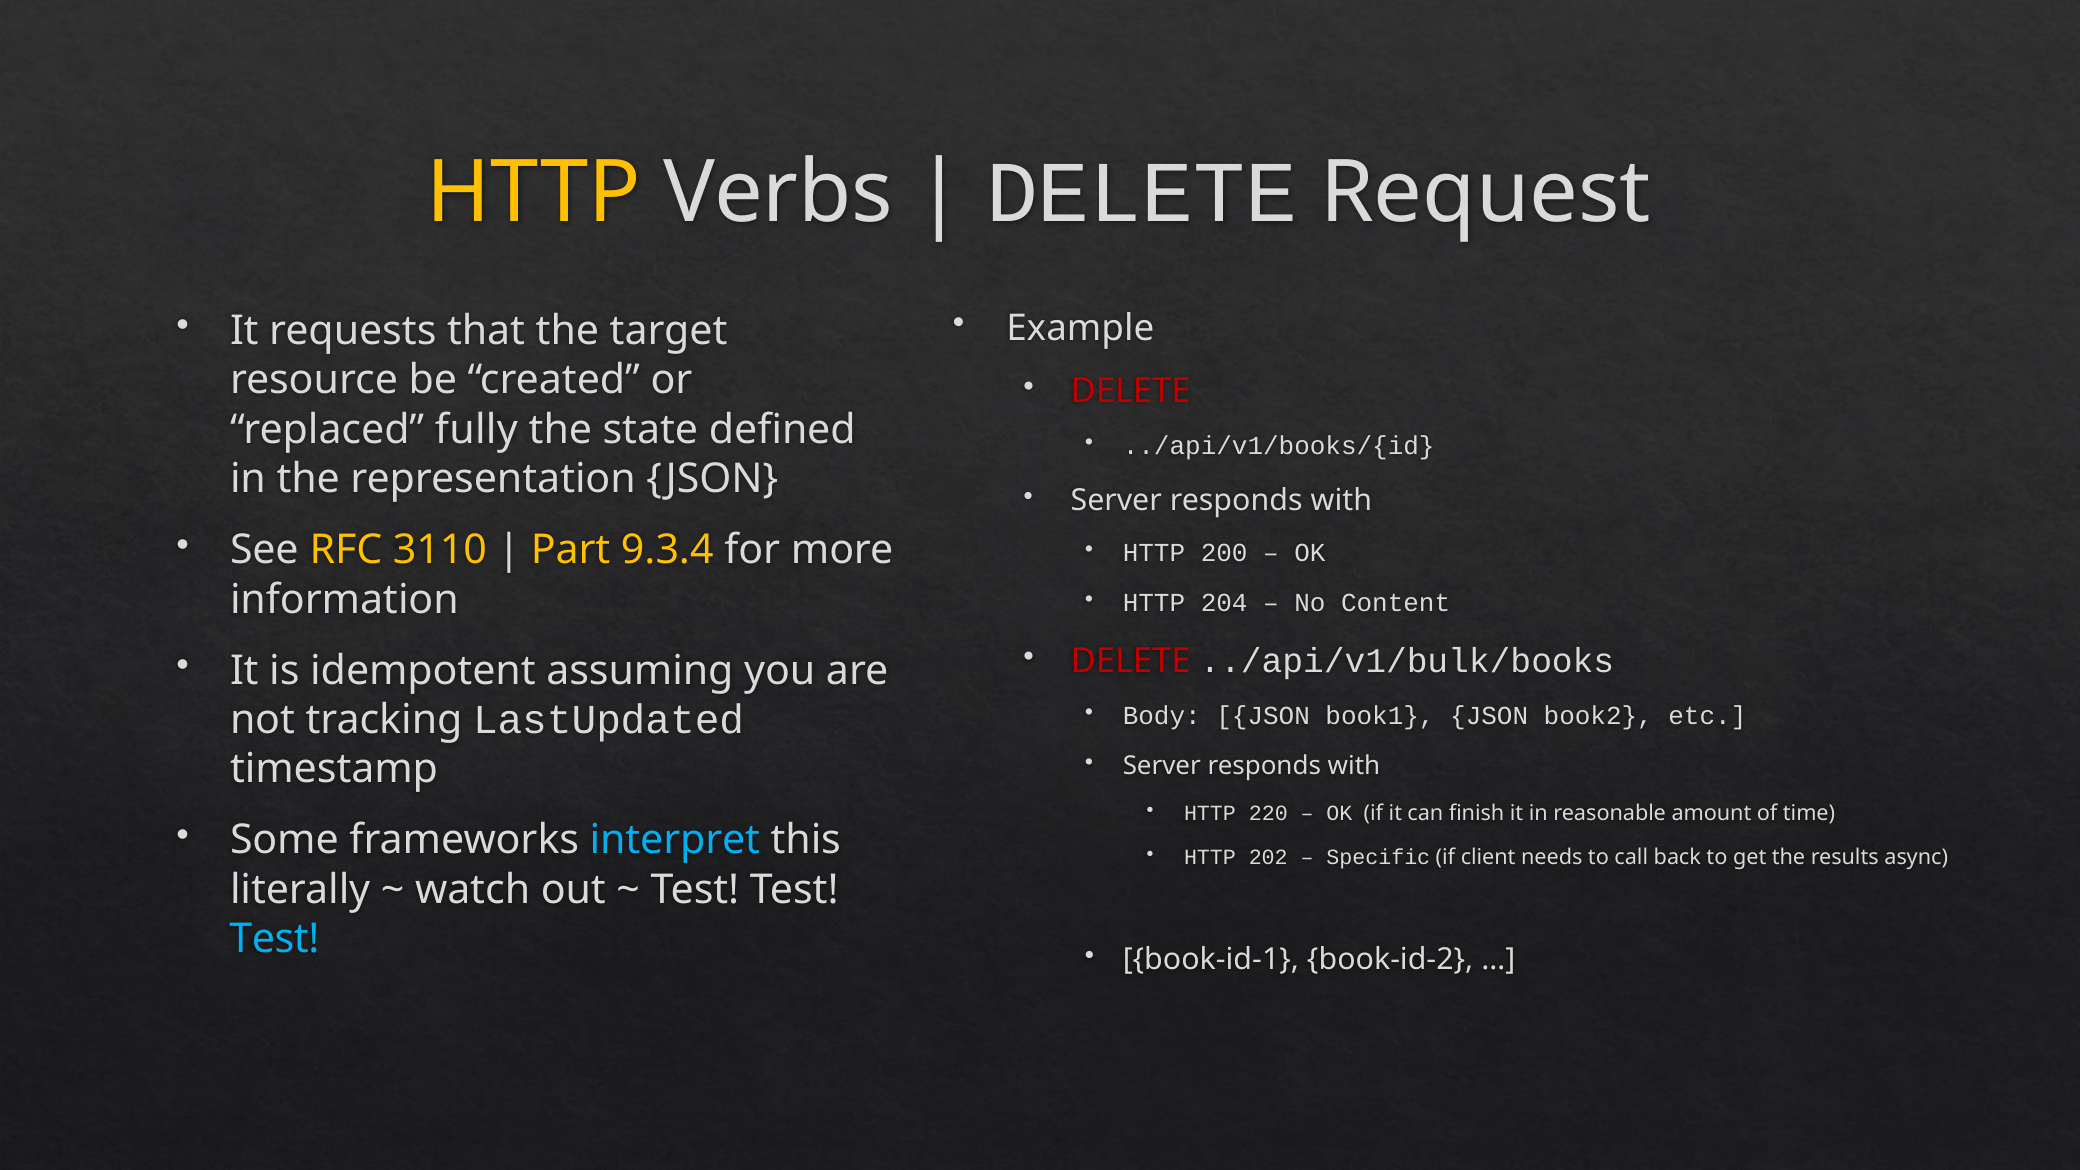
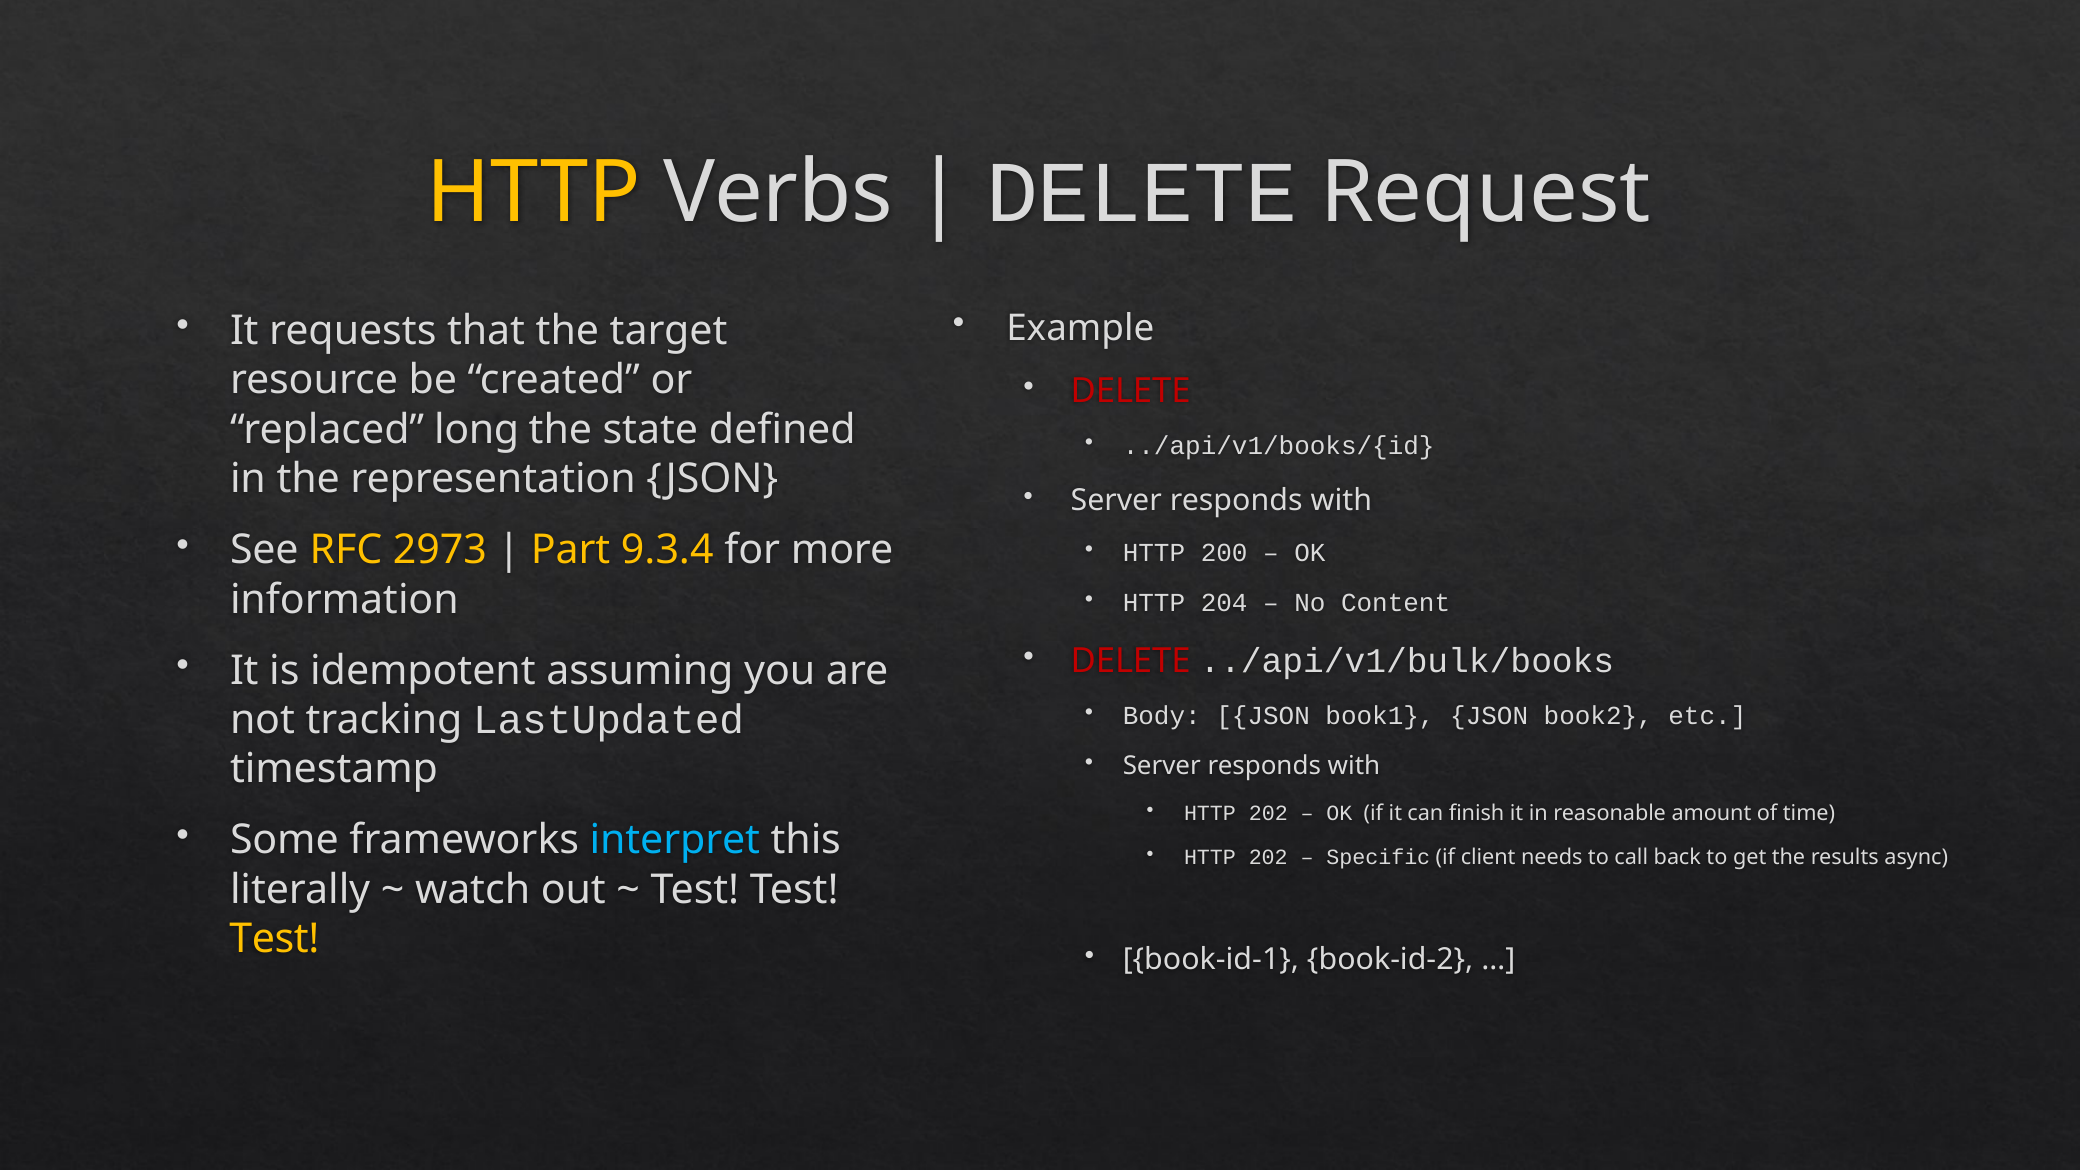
fully: fully -> long (477, 430)
3110: 3110 -> 2973 (440, 550)
220: 220 -> 202 (1268, 813)
Test colour: light blue -> yellow (274, 939)
